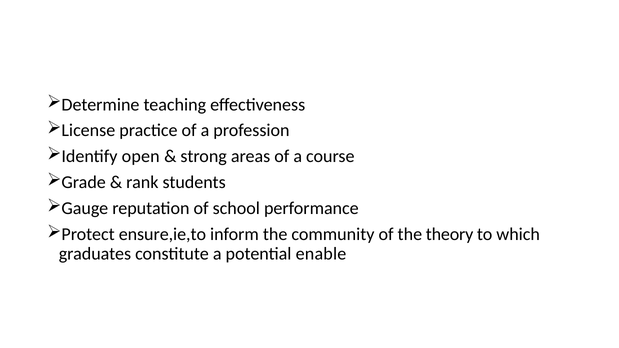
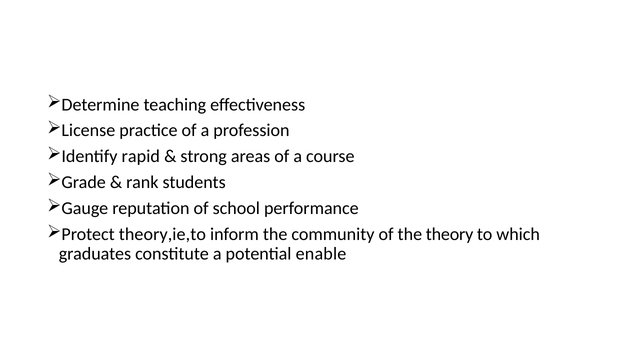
open: open -> rapid (141, 157)
ensure,ie,to: ensure,ie,to -> theory,ie,to (162, 234)
